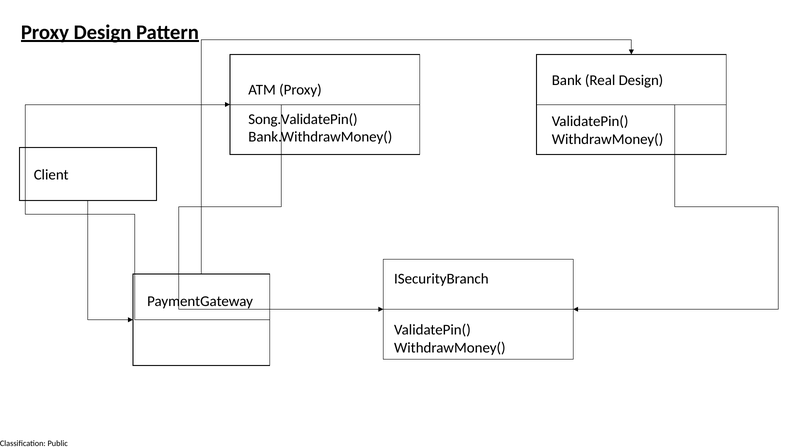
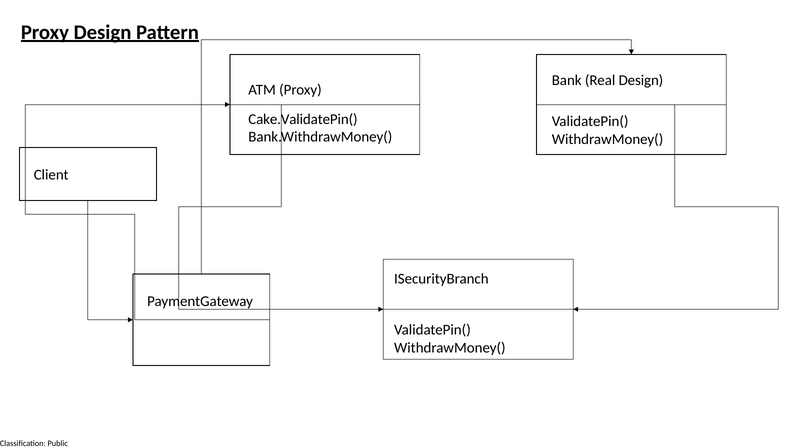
Song.ValidatePin(: Song.ValidatePin( -> Cake.ValidatePin( (303, 119)
